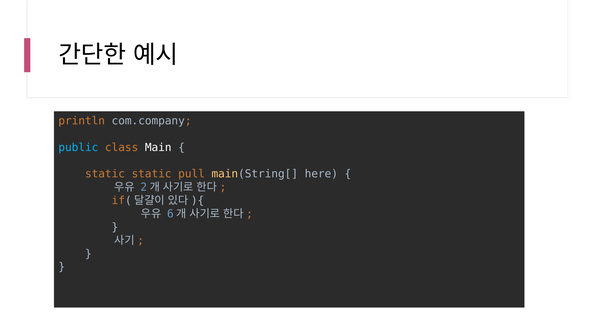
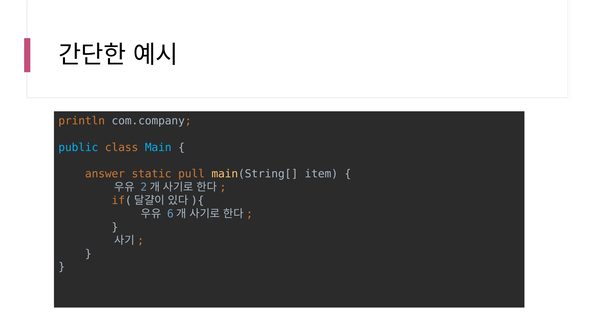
Main colour: white -> light blue (158, 147)
static: static -> answer (105, 174)
here: here -> item (321, 174)
